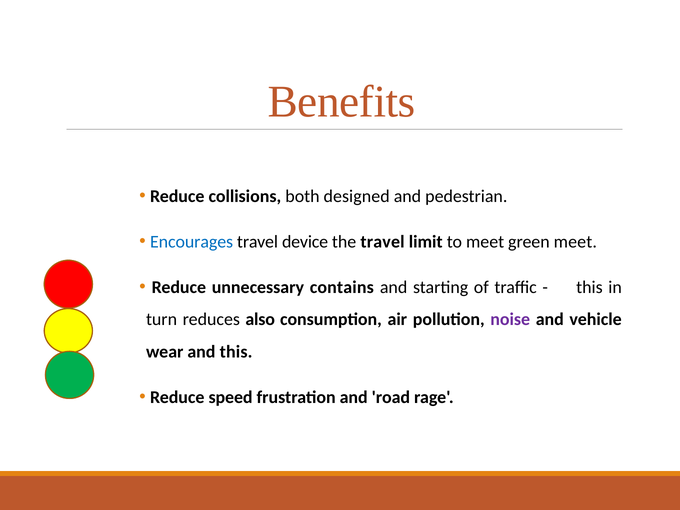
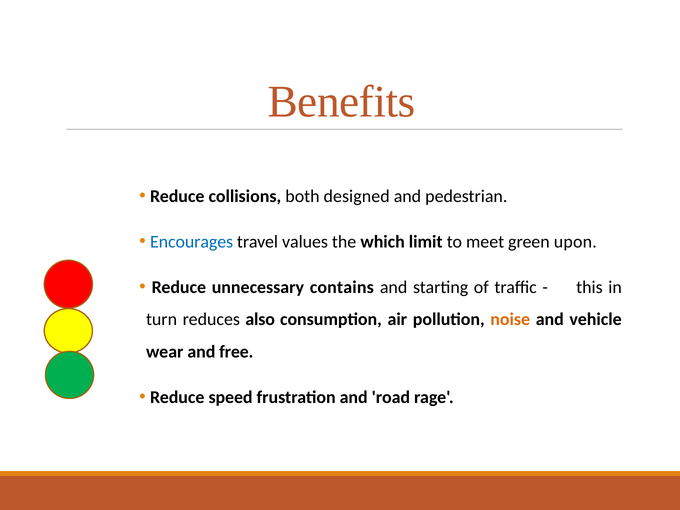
device: device -> values (305, 242)
the travel: travel -> which (383, 242)
green meet: meet -> upon (575, 242)
noise colour: purple -> orange (510, 319)
and this: this -> free (236, 352)
